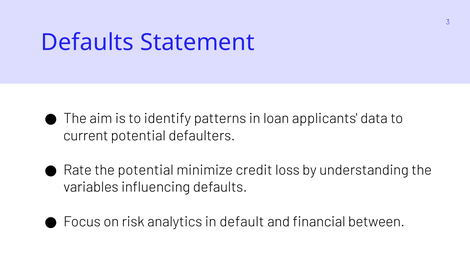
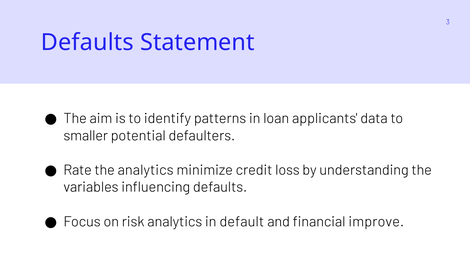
current: current -> smaller (86, 136)
the potential: potential -> analytics (146, 170)
between: between -> improve (376, 222)
